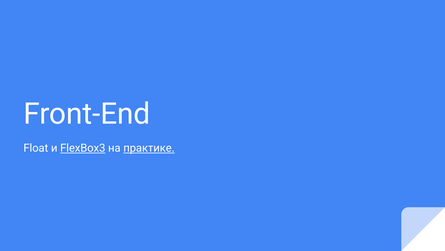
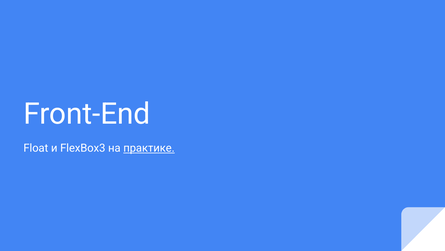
FlexBox3 underline: present -> none (83, 148)
